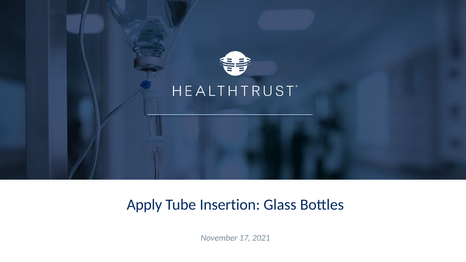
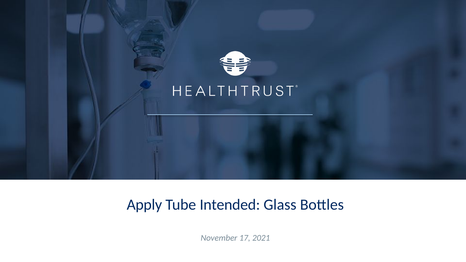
Insertion: Insertion -> Intended (230, 205)
